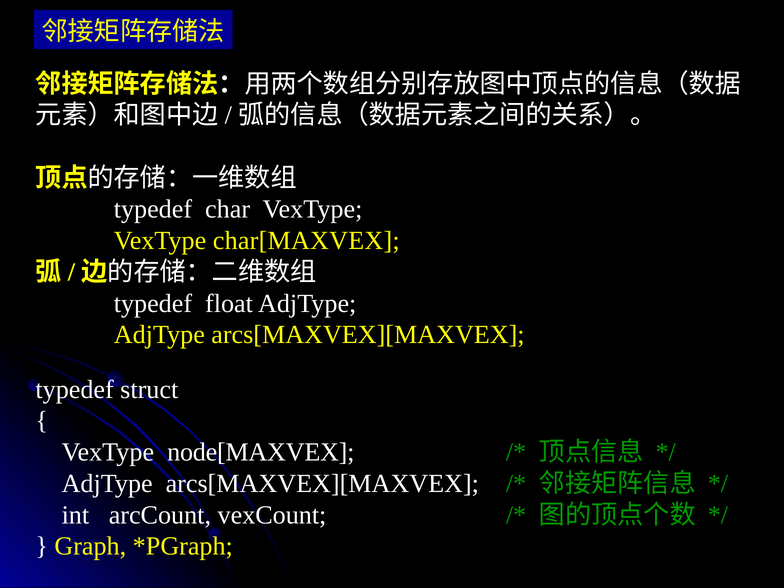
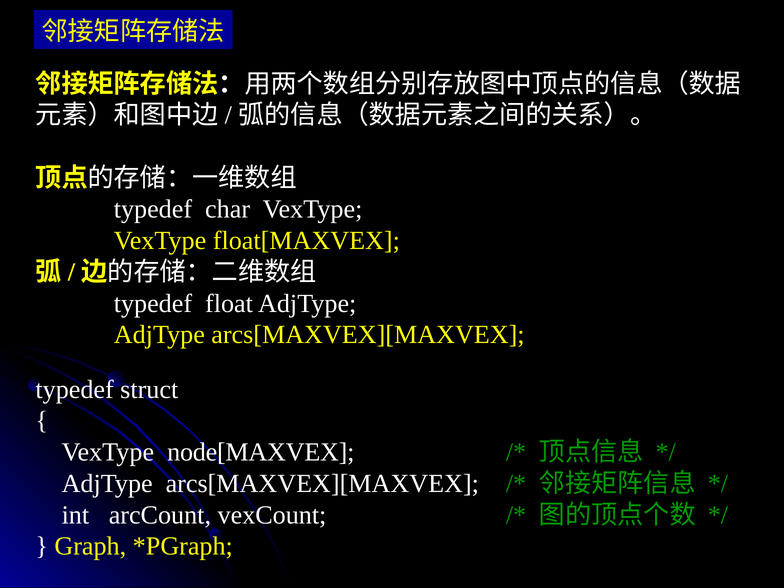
char[MAXVEX: char[MAXVEX -> float[MAXVEX (306, 241)
